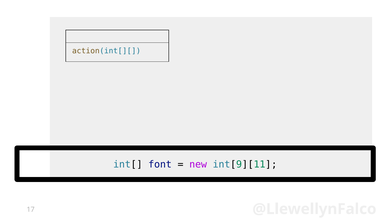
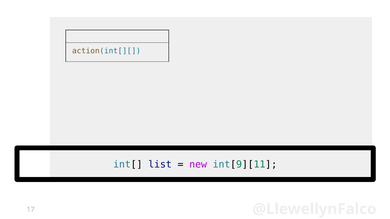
font: font -> list (160, 165)
